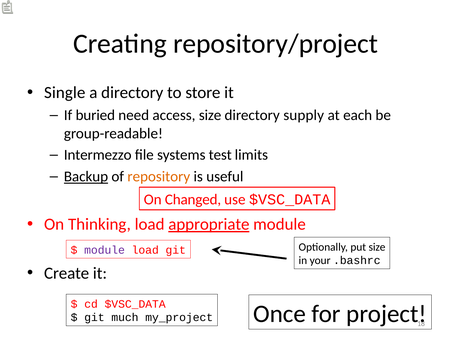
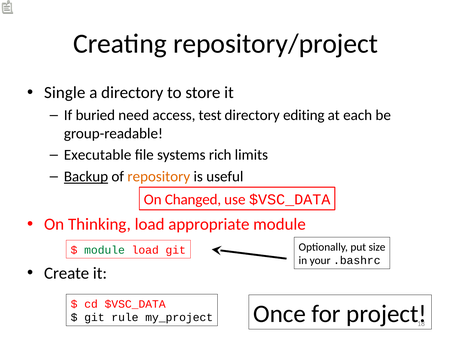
access size: size -> test (210, 115)
supply: supply -> editing (304, 115)
Intermezzo: Intermezzo -> Executable (98, 155)
test: test -> rich (220, 155)
appropriate underline: present -> none (209, 224)
module colour: purple -> green (105, 250)
much: much -> rule (125, 318)
